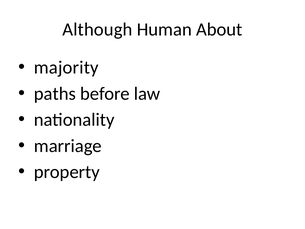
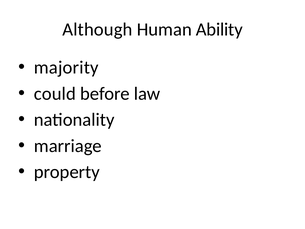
About: About -> Ability (219, 30)
paths: paths -> could (55, 94)
